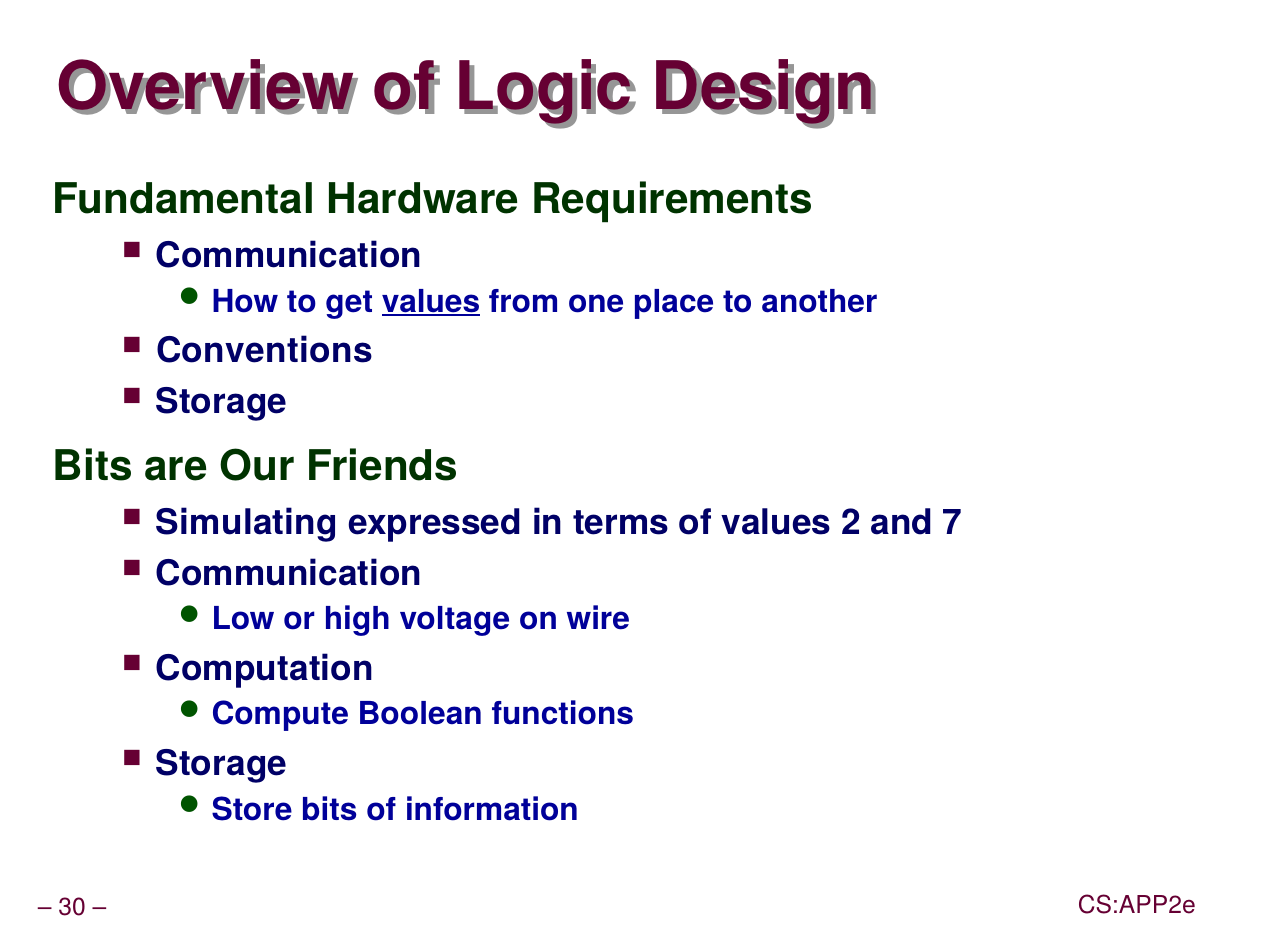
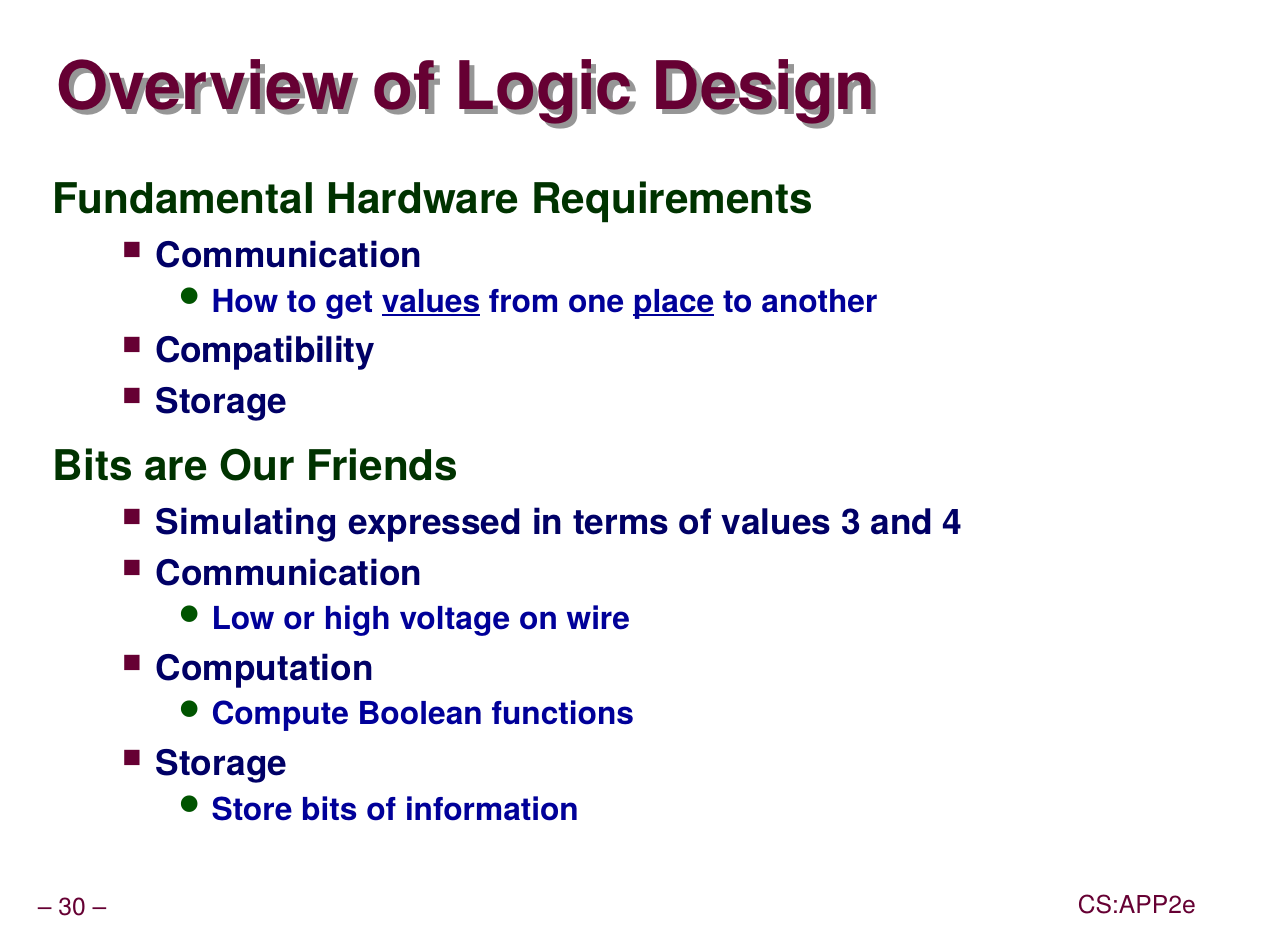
place underline: none -> present (674, 302)
Conventions: Conventions -> Compatibility (265, 351)
2: 2 -> 3 (851, 522)
7: 7 -> 4 (953, 522)
